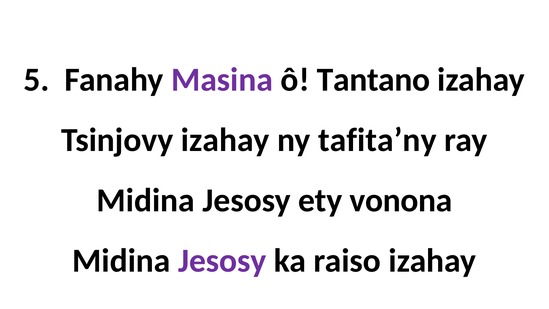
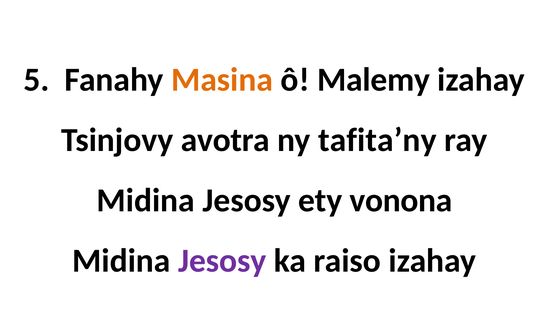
Masina colour: purple -> orange (222, 80)
Tantano: Tantano -> Malemy (374, 80)
Tsinjovy izahay: izahay -> avotra (225, 140)
